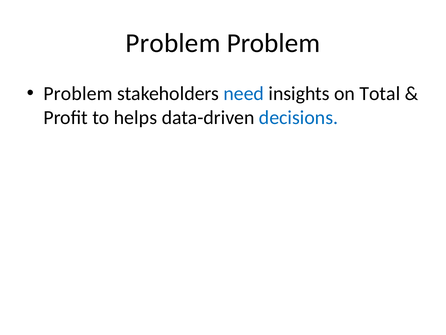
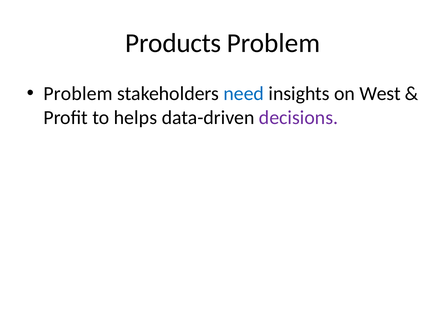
Problem: Problem -> Products (173, 43)
Total: Total -> West (380, 94)
decisions colour: blue -> purple (299, 117)
